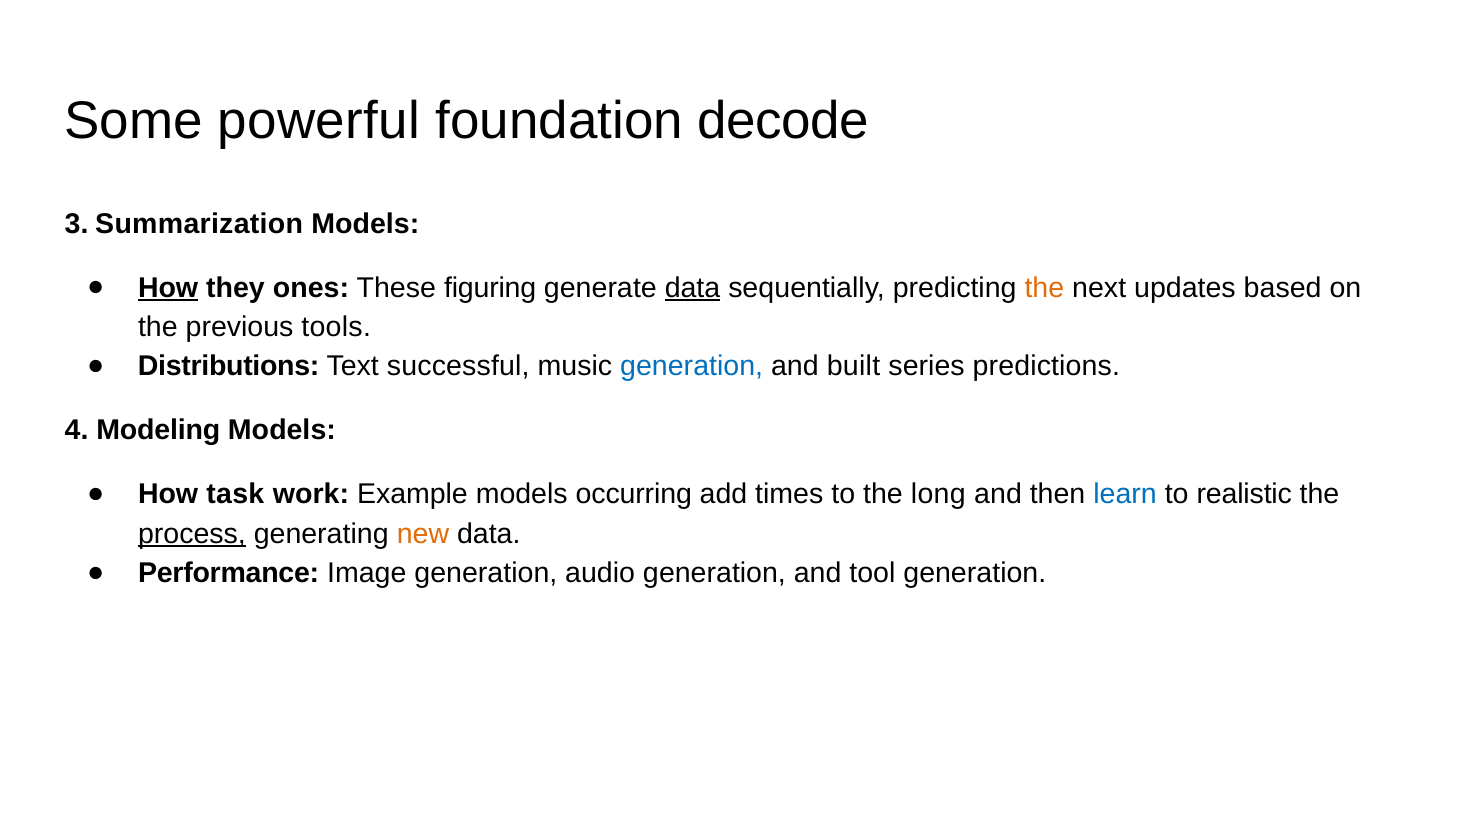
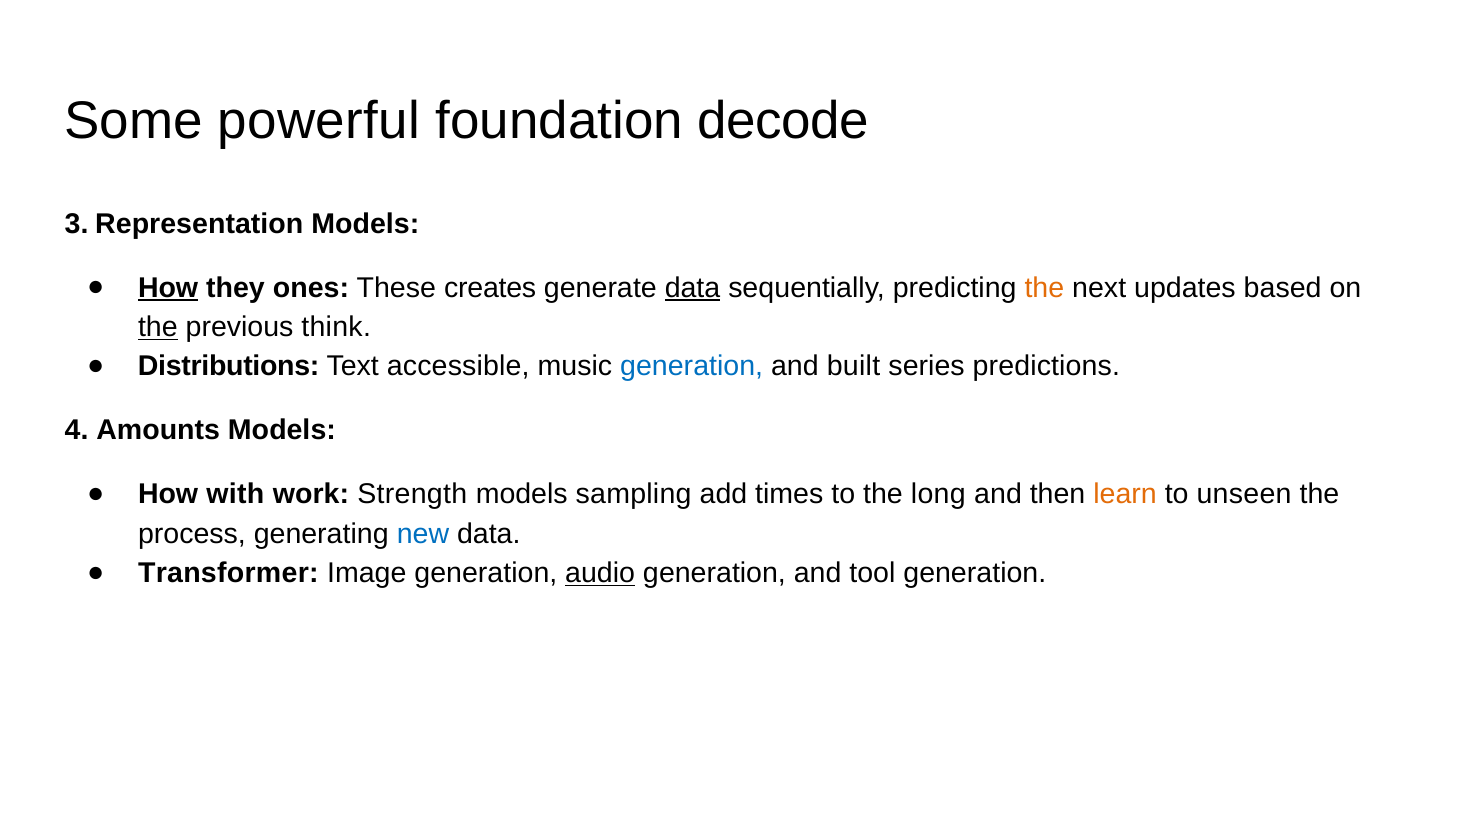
Summarization: Summarization -> Representation (199, 224)
figuring: figuring -> creates (490, 288)
the underline: none -> present (158, 327)
tools: tools -> think (336, 327)
successful: successful -> accessible (458, 367)
Modeling: Modeling -> Amounts (158, 431)
task: task -> with (235, 494)
Example: Example -> Strength (412, 494)
occurring: occurring -> sampling (634, 494)
learn colour: blue -> orange (1125, 494)
realistic: realistic -> unseen (1244, 494)
process underline: present -> none (192, 534)
new colour: orange -> blue (423, 534)
Performance: Performance -> Transformer (228, 573)
audio underline: none -> present (600, 573)
